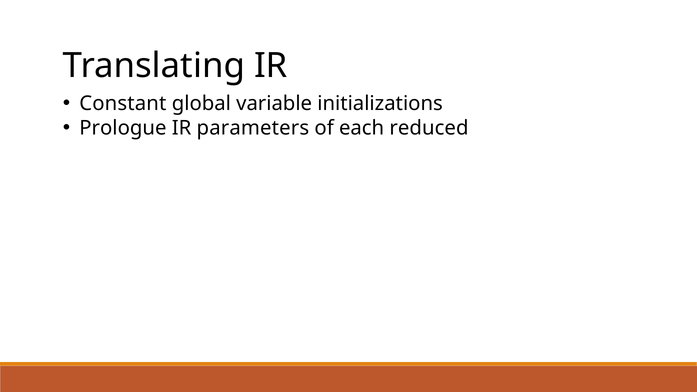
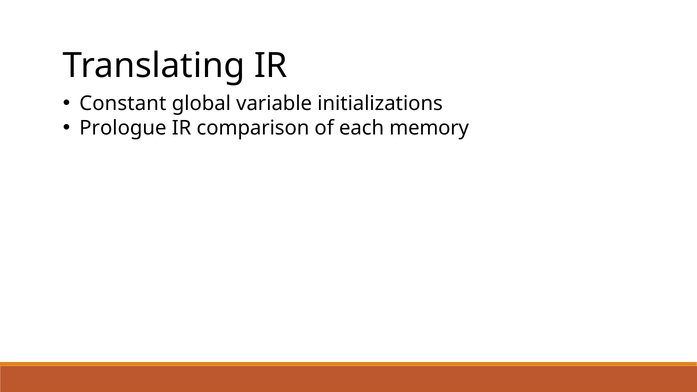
parameters: parameters -> comparison (253, 128)
reduced: reduced -> memory (429, 128)
